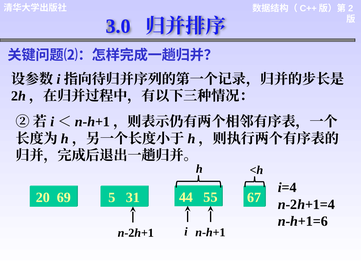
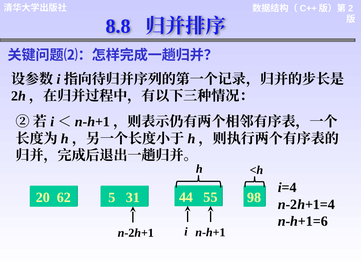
3.0: 3.0 -> 8.8 (118, 26)
69: 69 -> 62 (64, 197)
67: 67 -> 98 (254, 197)
